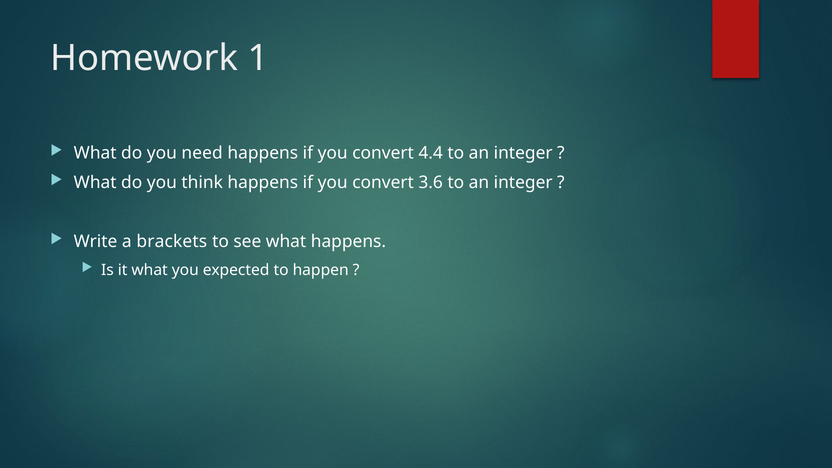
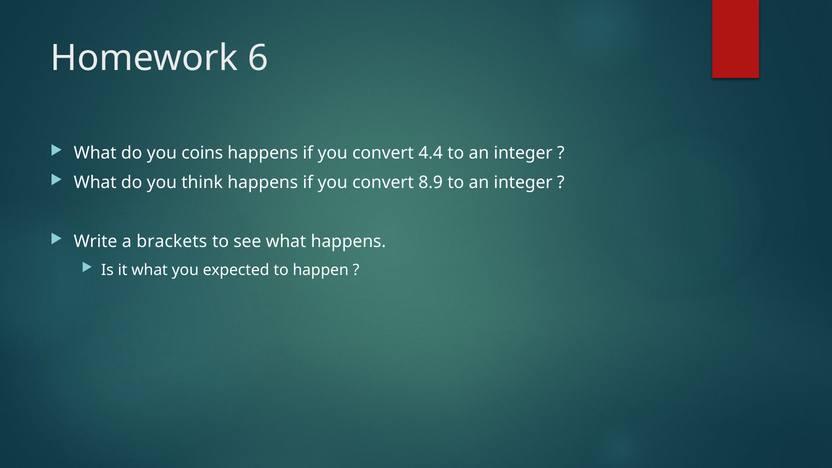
1: 1 -> 6 (258, 58)
need: need -> coins (202, 153)
3.6: 3.6 -> 8.9 (431, 183)
